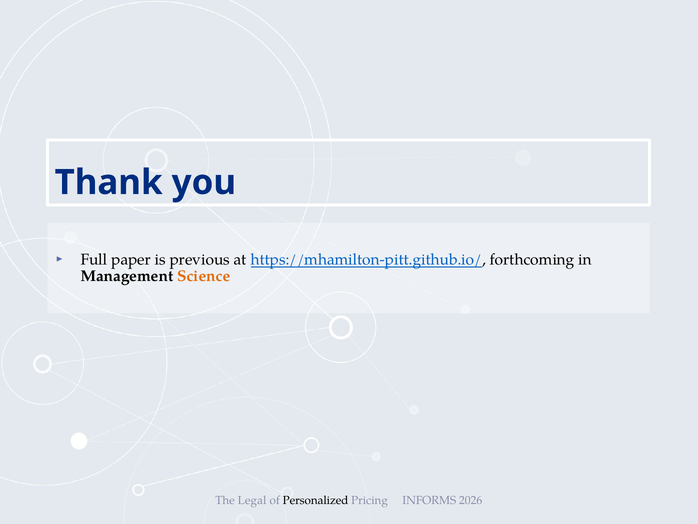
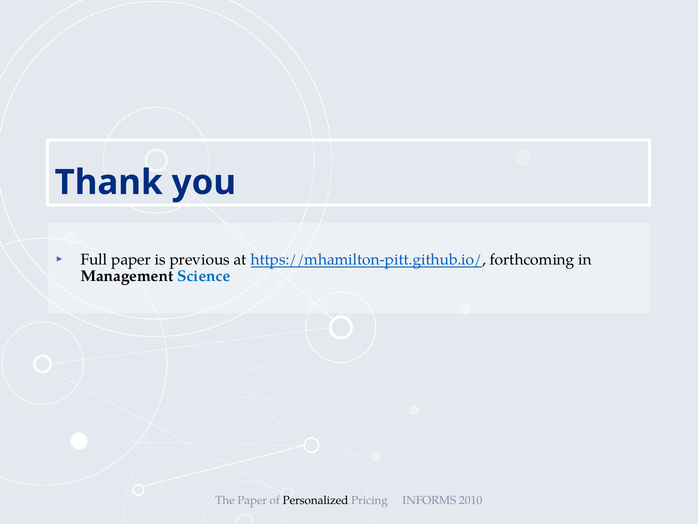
Science colour: orange -> blue (204, 276)
The Legal: Legal -> Paper (252, 500)
2026: 2026 -> 2010 (471, 500)
